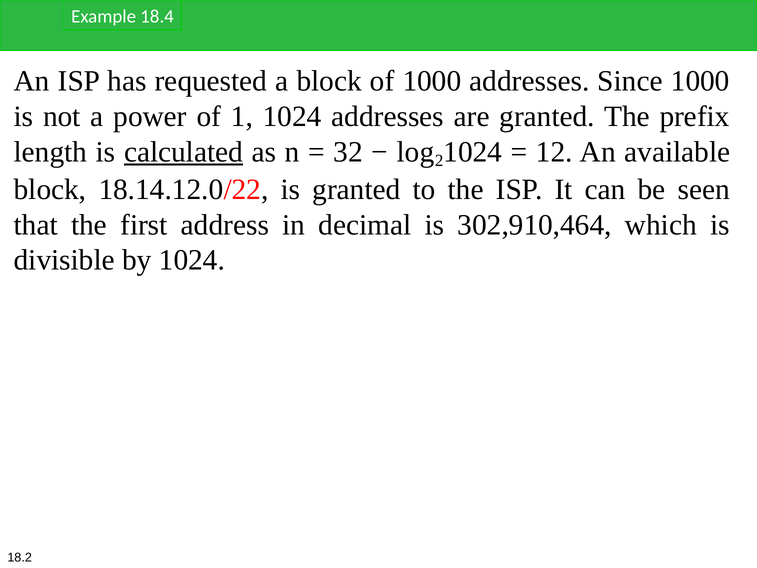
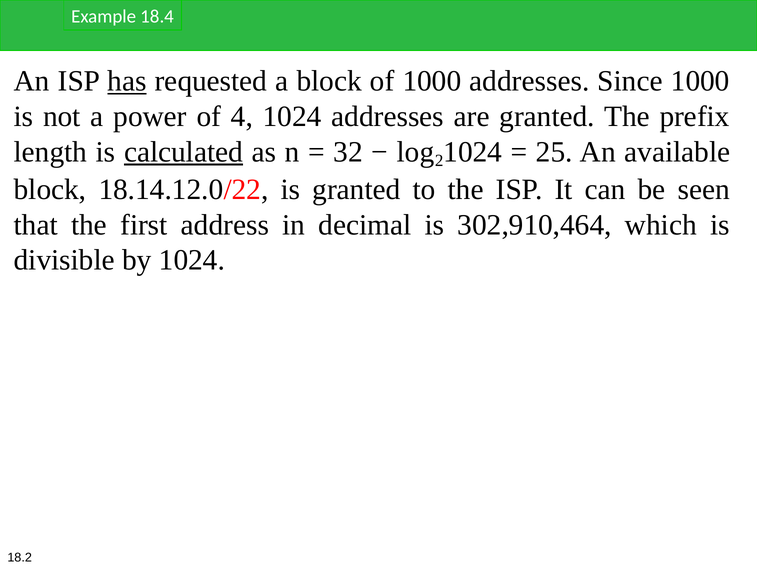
has underline: none -> present (127, 81)
1: 1 -> 4 (242, 116)
12: 12 -> 25 (554, 152)
